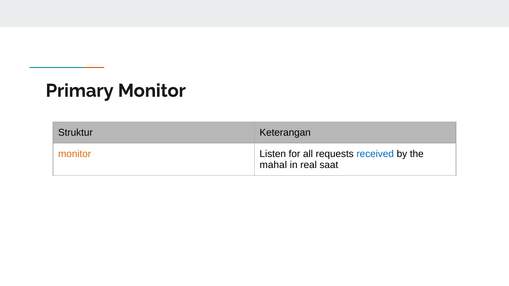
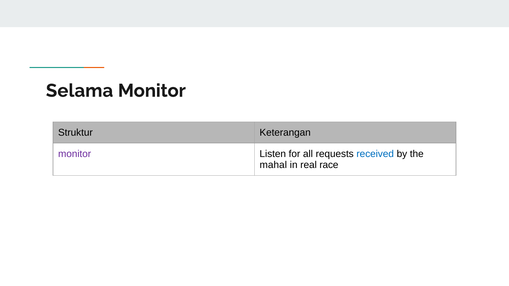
Primary: Primary -> Selama (80, 91)
monitor colour: orange -> purple (75, 154)
saat: saat -> race (329, 165)
